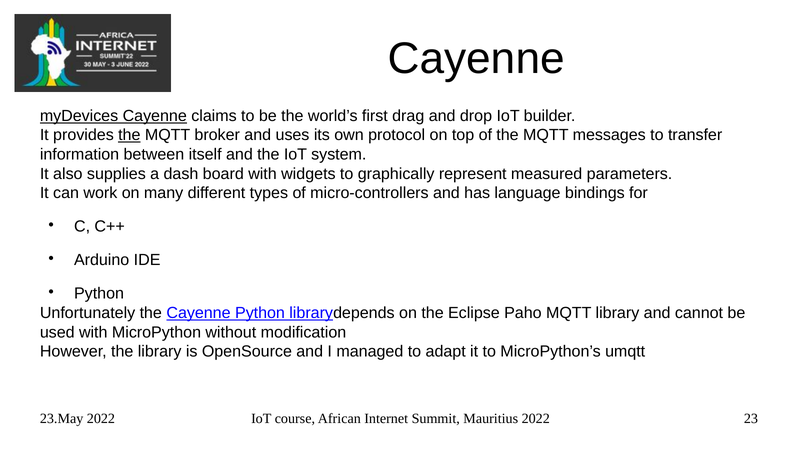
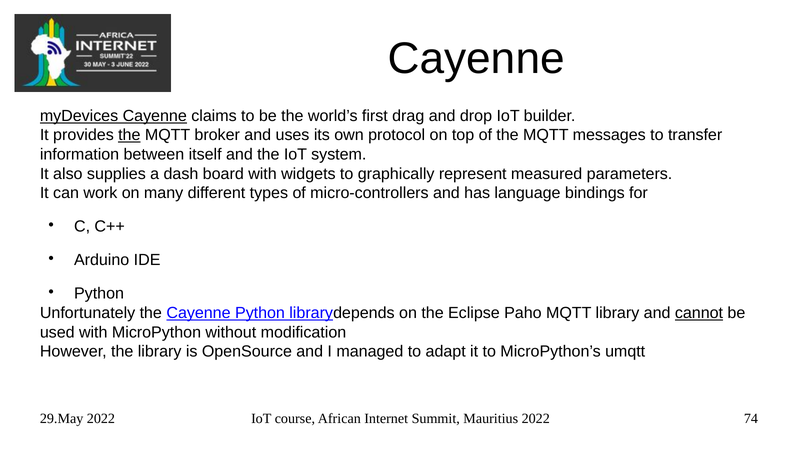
cannot underline: none -> present (699, 313)
23.May: 23.May -> 29.May (62, 418)
23: 23 -> 74 (751, 418)
